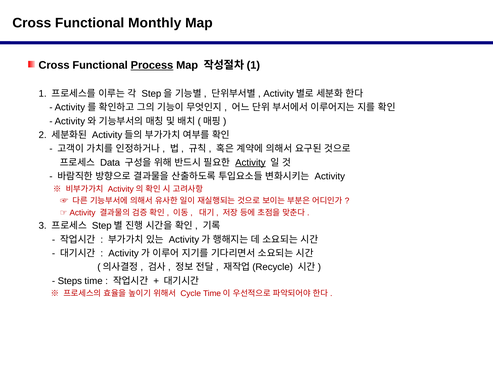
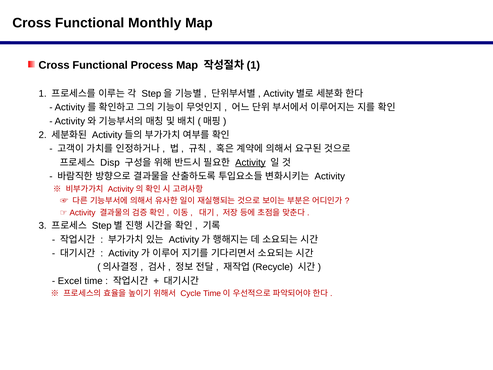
Process underline: present -> none (152, 65)
Data: Data -> Disp (110, 162)
Steps: Steps -> Excel (70, 281)
